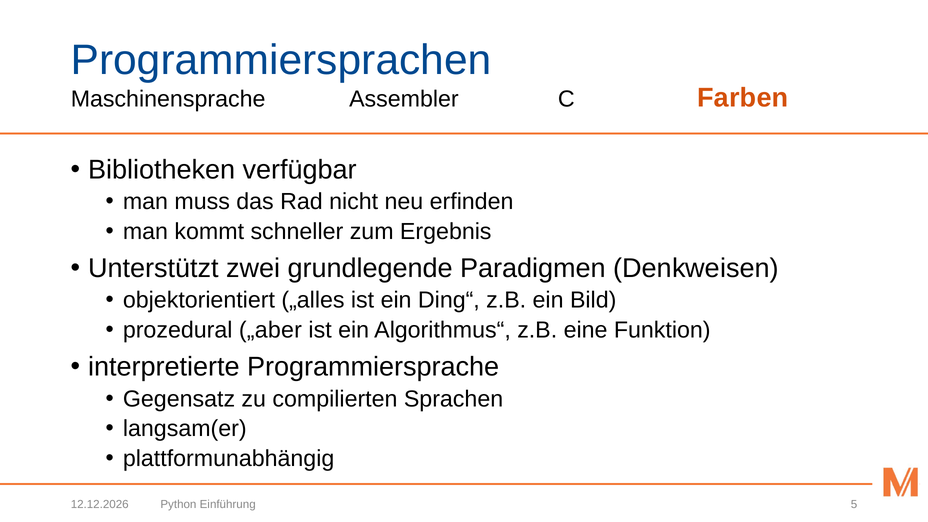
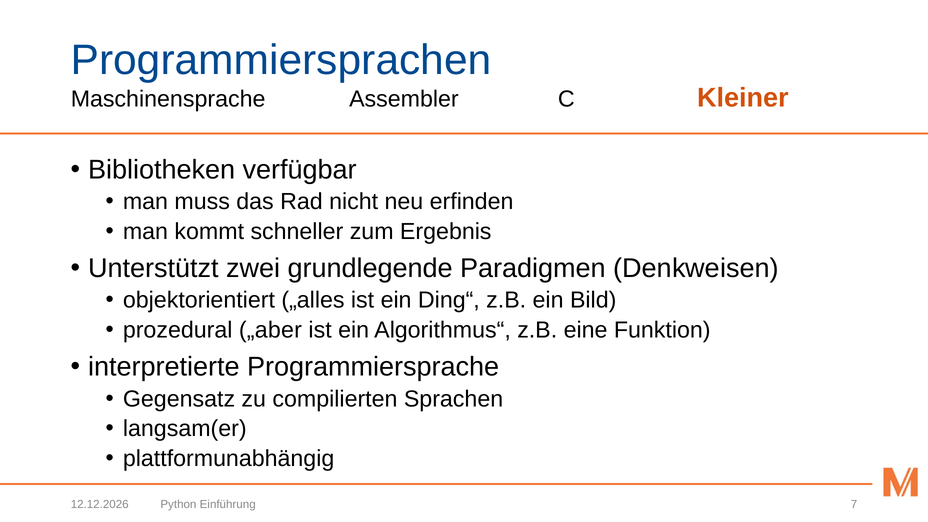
Farben: Farben -> Kleiner (743, 98)
5: 5 -> 7 (854, 504)
